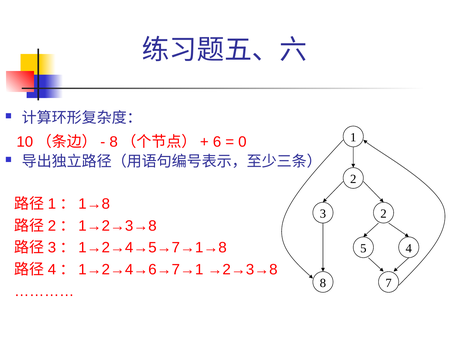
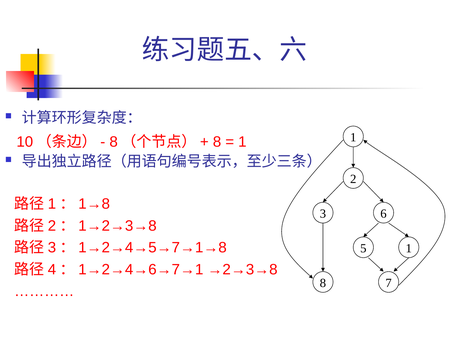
6: 6 -> 8 (217, 142)
0: 0 -> 1 (242, 142)
3 2: 2 -> 6 (384, 214)
5 4: 4 -> 1 (409, 249)
